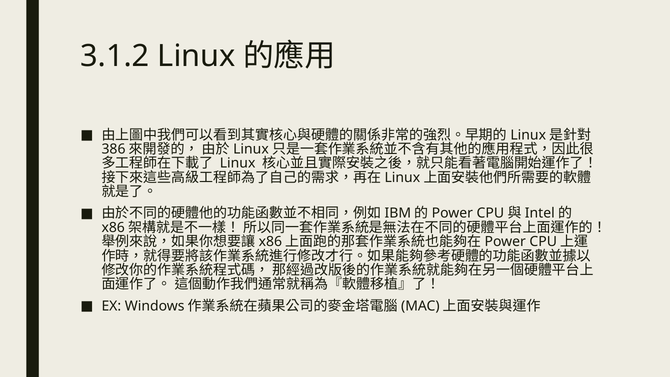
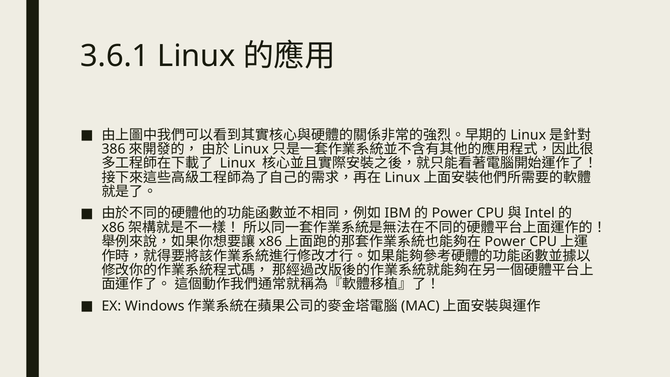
3.1.2: 3.1.2 -> 3.6.1 (115, 56)
